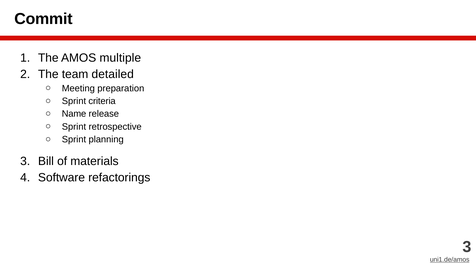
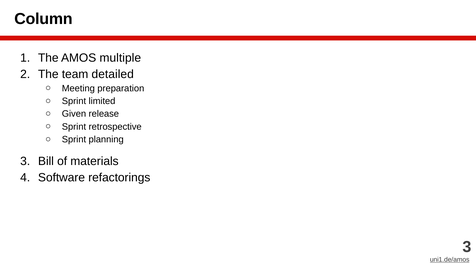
Commit: Commit -> Column (43, 19)
criteria: criteria -> limited (102, 101)
Name: Name -> Given (74, 114)
